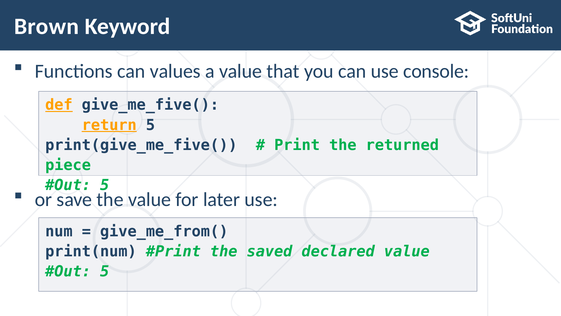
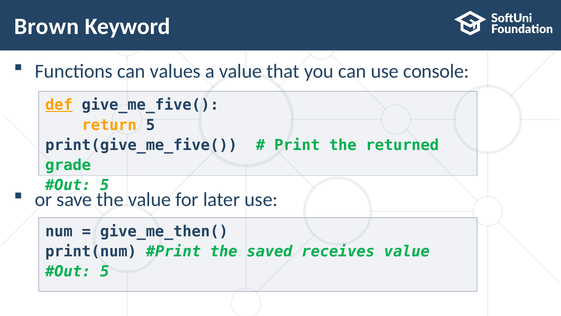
return underline: present -> none (109, 125)
piece: piece -> grade (68, 165)
give_me_from(: give_me_from( -> give_me_then( (164, 231)
declared: declared -> receives (338, 251)
